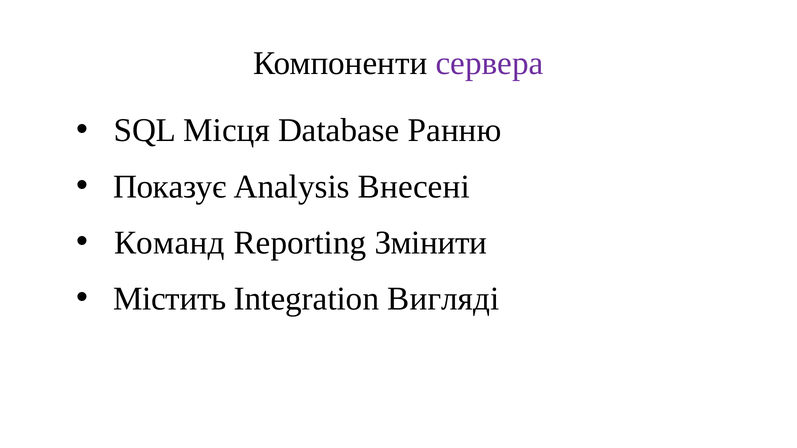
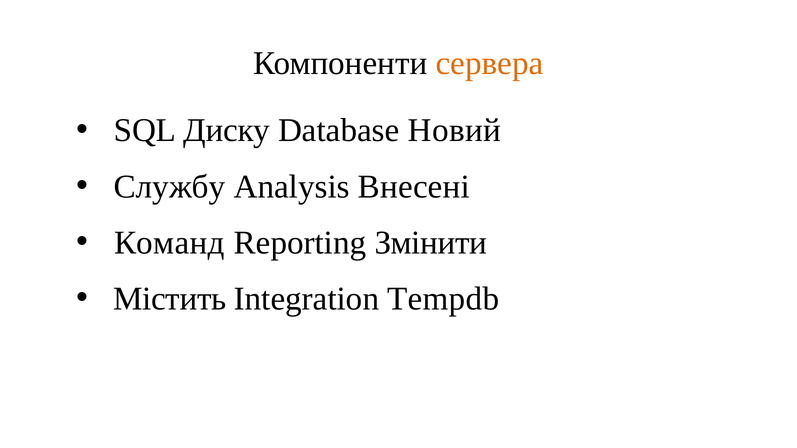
сервера colour: purple -> orange (490, 64)
Місця: Місця -> Диску (227, 131)
Ранню: Ранню -> Новий (455, 131)
Показує: Показує -> Службу (170, 187)
Вигляді: Вигляді -> Tempdb (443, 299)
